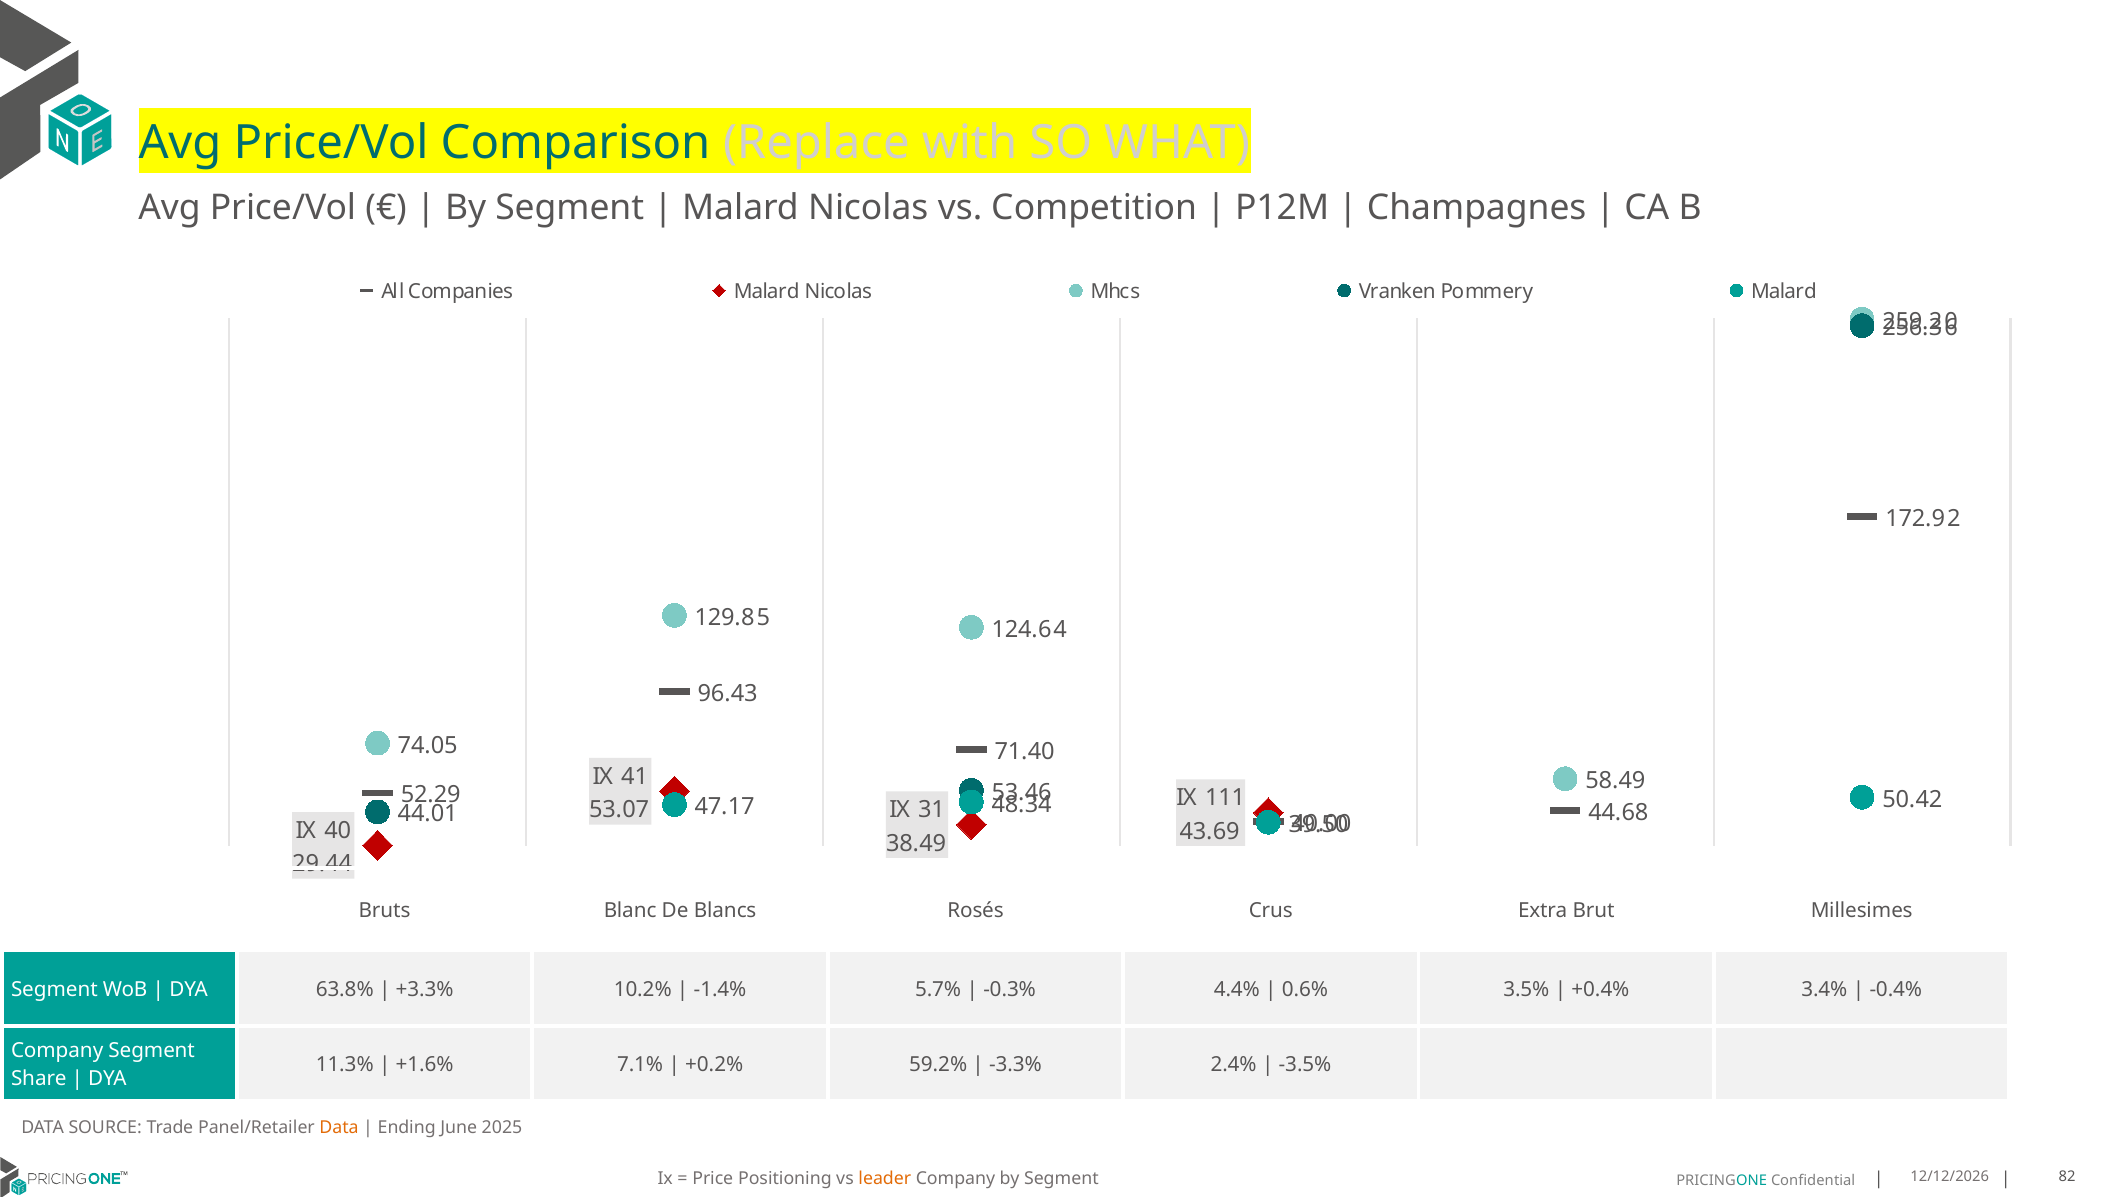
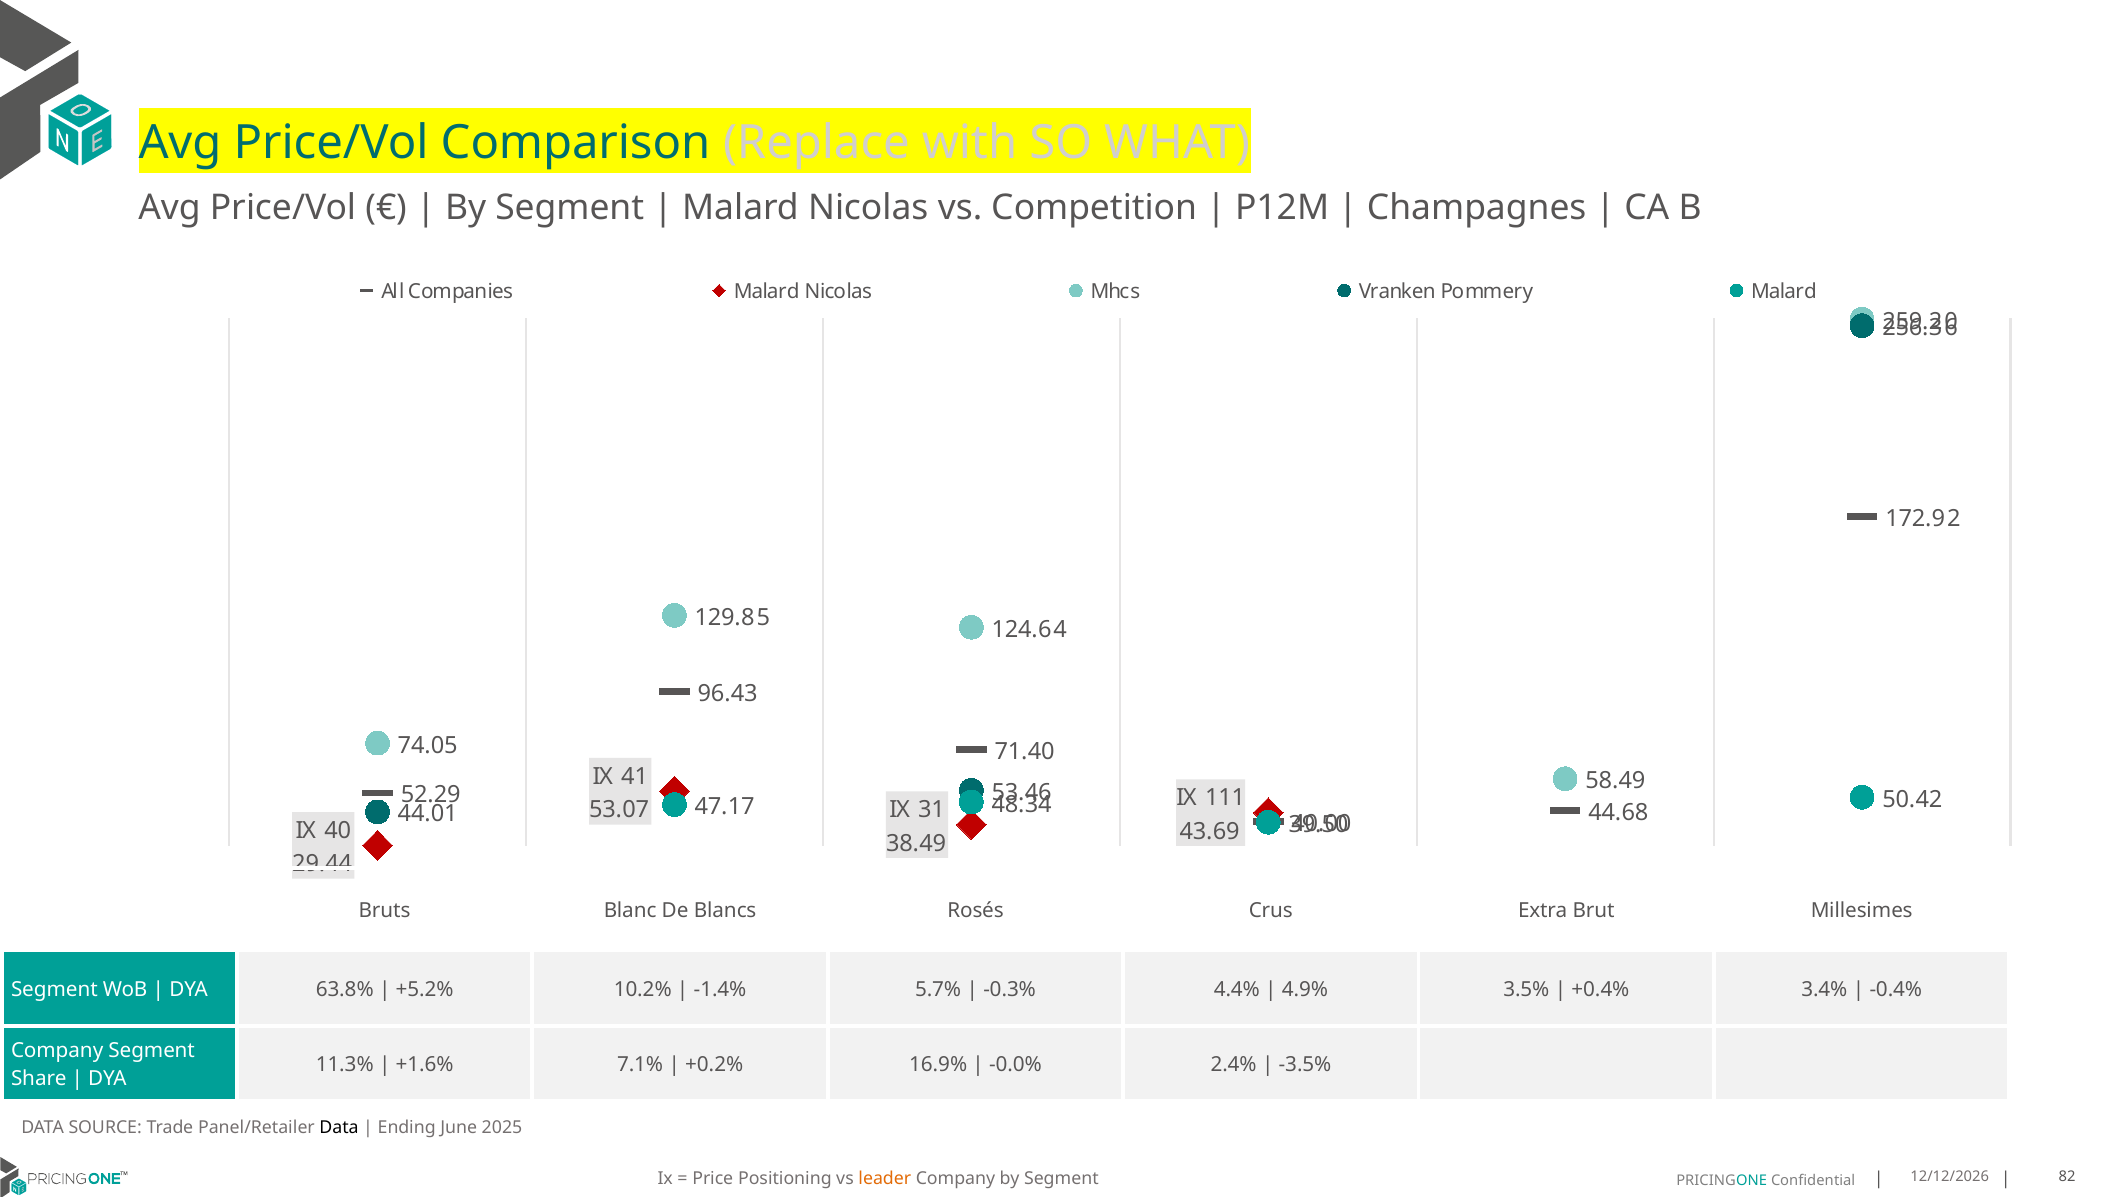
+3.3%: +3.3% -> +5.2% (425, 989)
0.6%: 0.6% -> 4.9% (1305, 989)
59.2%: 59.2% -> 16.9% (938, 1065)
-3.3%: -3.3% -> -0.0% (1015, 1065)
Data colour: orange -> black (339, 1127)
